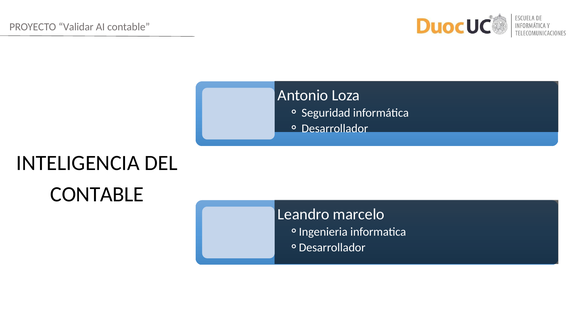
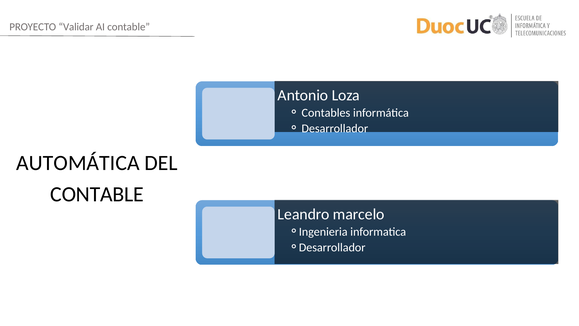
Seguridad: Seguridad -> Contables (326, 113)
INTELIGENCIA: INTELIGENCIA -> AUTOMÁTICA (78, 163)
